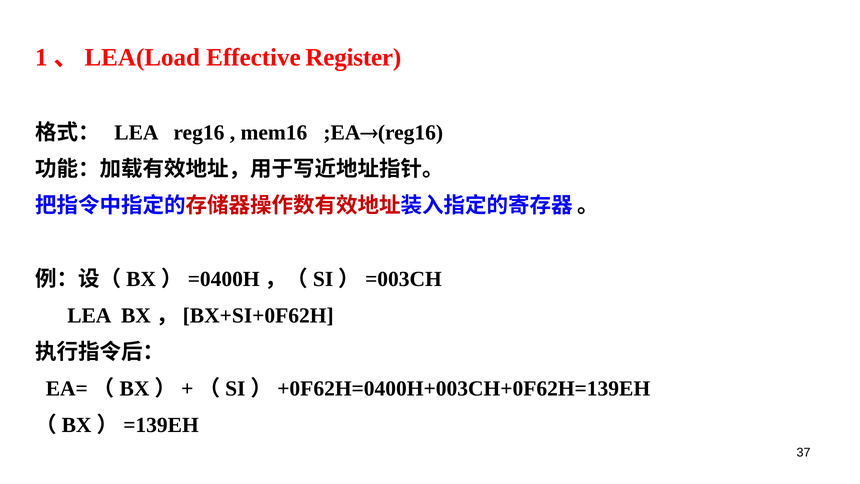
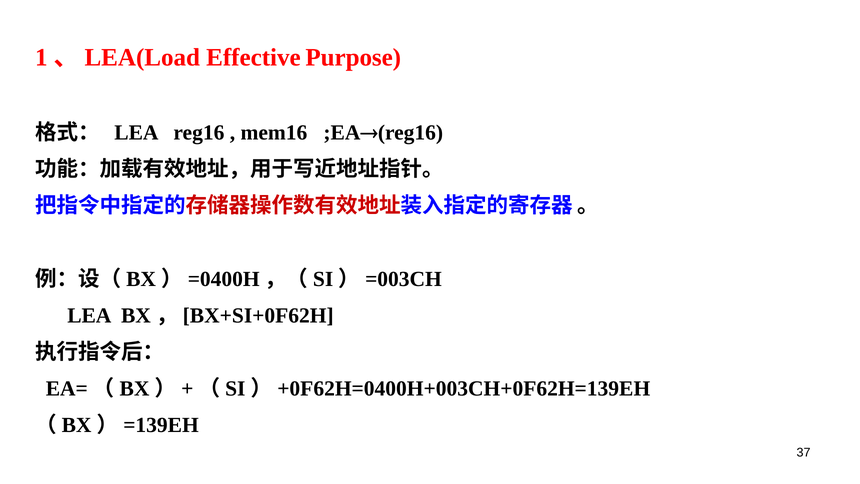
Register: Register -> Purpose (353, 58)
